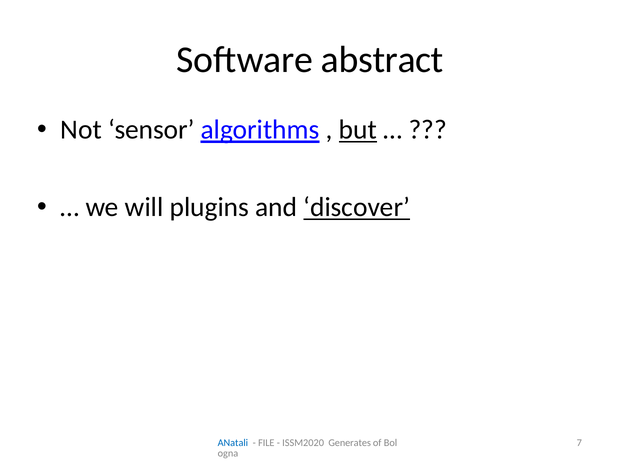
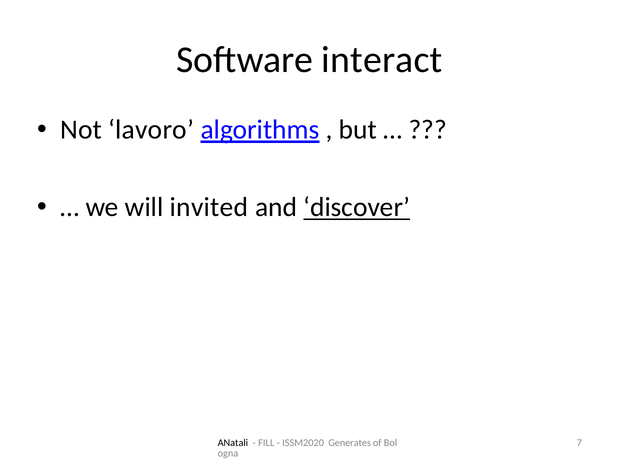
abstract: abstract -> interact (382, 60)
sensor: sensor -> lavoro (151, 130)
but underline: present -> none (358, 130)
plugins: plugins -> invited (209, 208)
ANatali colour: blue -> black (233, 443)
FILE: FILE -> FILL (266, 443)
